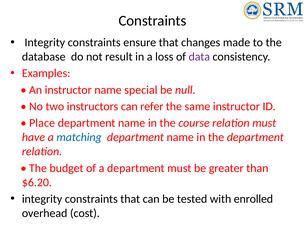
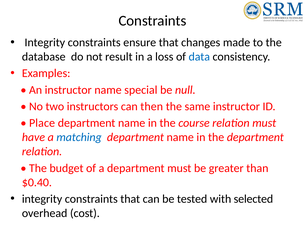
data colour: purple -> blue (199, 57)
refer: refer -> then (152, 106)
$6.20: $6.20 -> $0.40 (37, 182)
enrolled: enrolled -> selected (253, 199)
